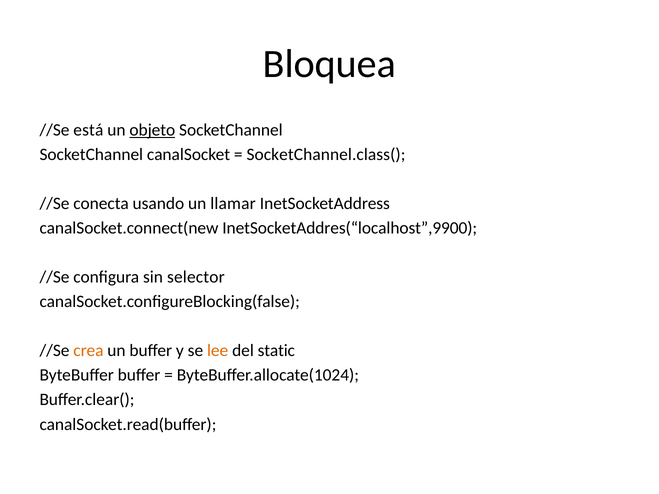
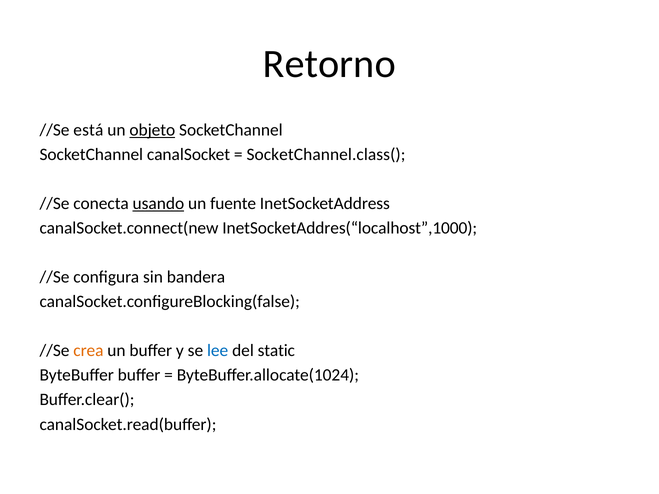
Bloquea: Bloquea -> Retorno (329, 64)
usando underline: none -> present (158, 204)
llamar: llamar -> fuente (233, 204)
InetSocketAddres(“localhost”,9900: InetSocketAddres(“localhost”,9900 -> InetSocketAddres(“localhost”,1000 (350, 228)
selector: selector -> bandera (196, 277)
lee colour: orange -> blue (218, 351)
